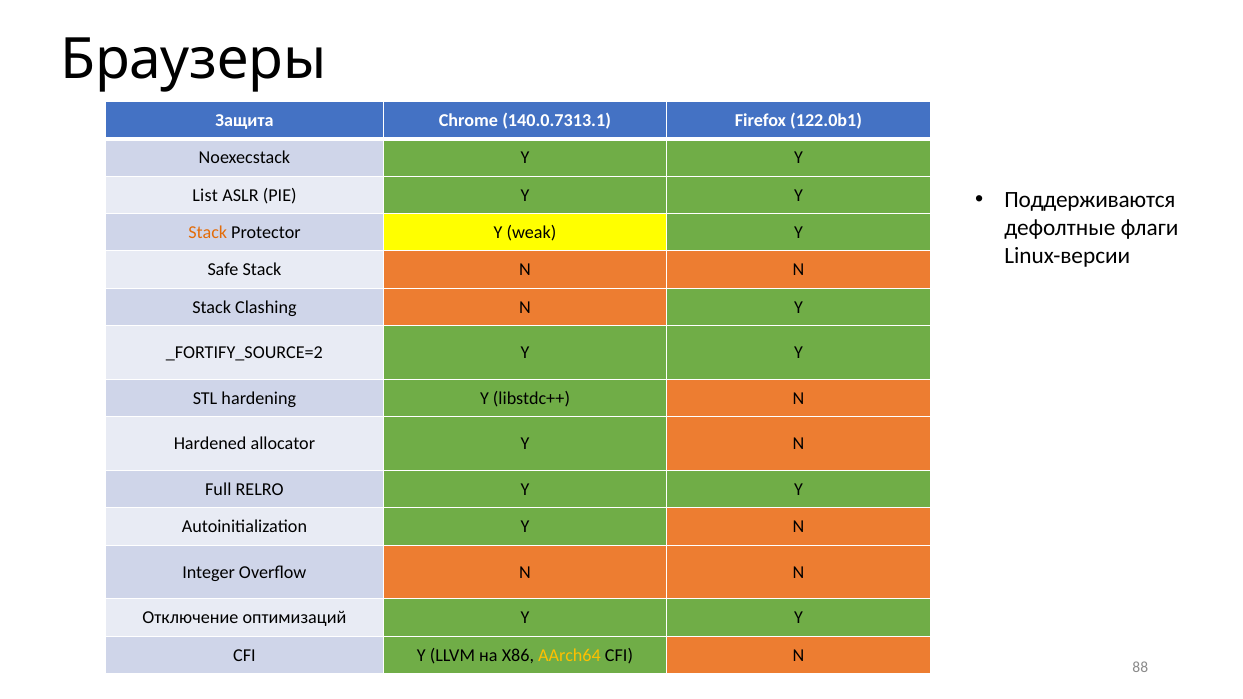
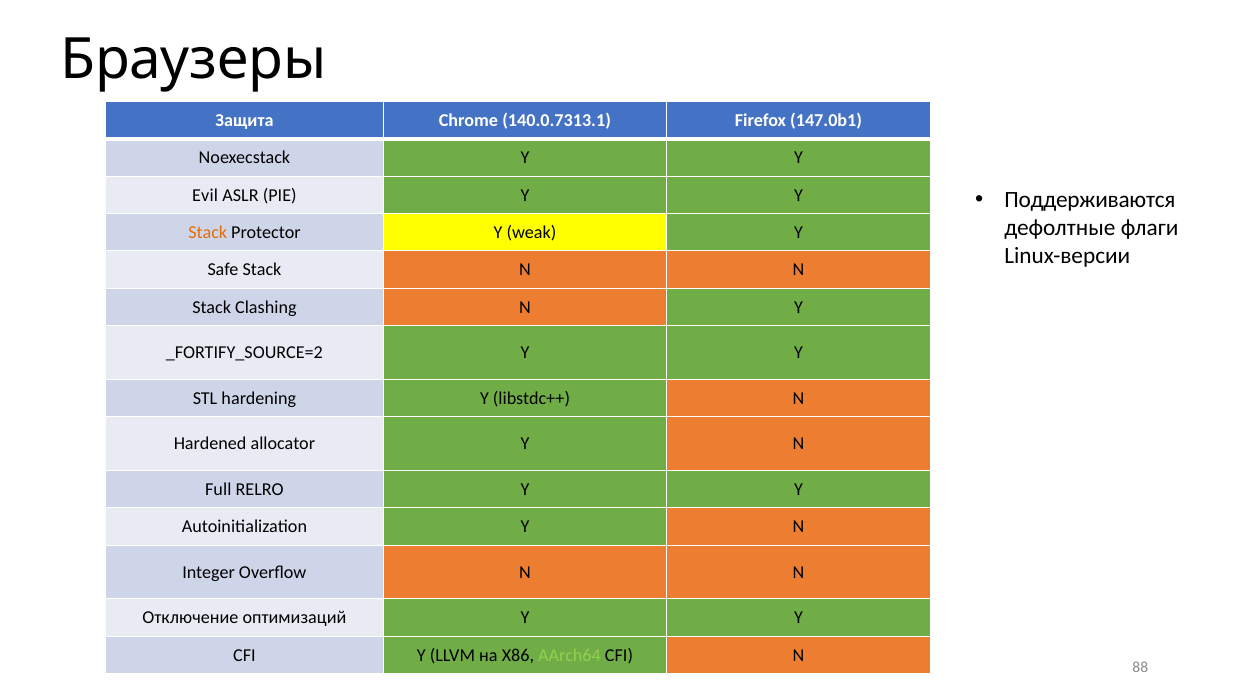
122.0b1: 122.0b1 -> 147.0b1 (826, 120)
List: List -> Evil (205, 195)
AArch64 colour: yellow -> light green (569, 655)
